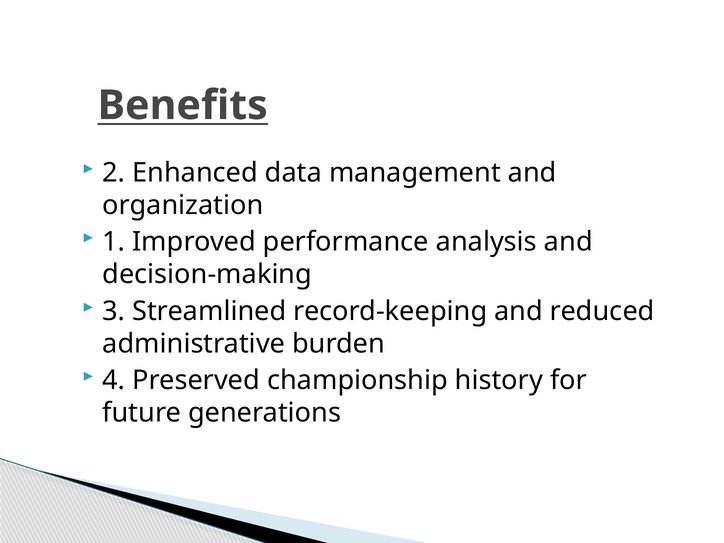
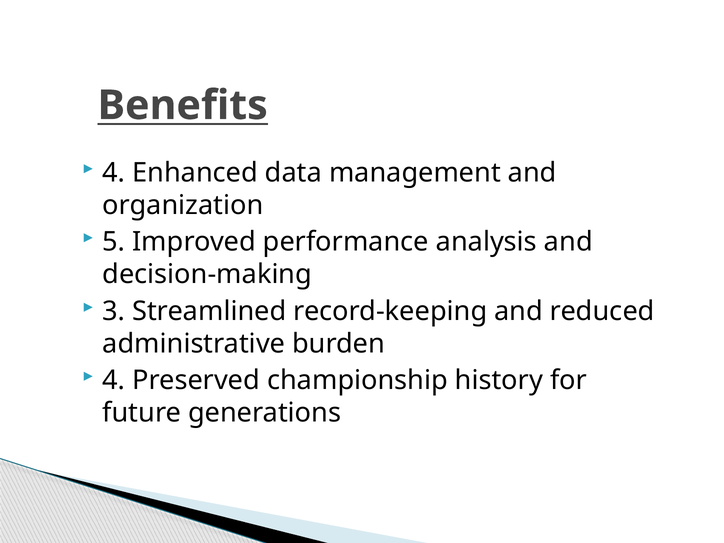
2: 2 -> 4 (114, 173)
1: 1 -> 5 (114, 242)
